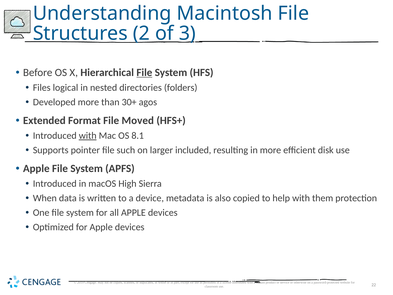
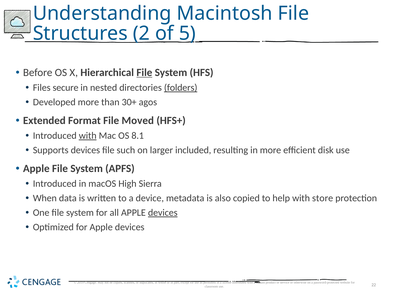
3: 3 -> 5 (187, 33)
logical: logical -> secure (66, 88)
folders underline: none -> present (181, 88)
Supports pointer: pointer -> devices (85, 150)
them: them -> store (323, 198)
devices underline: none -> present (163, 212)
